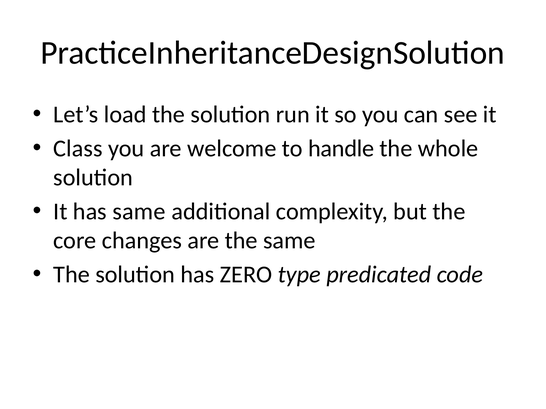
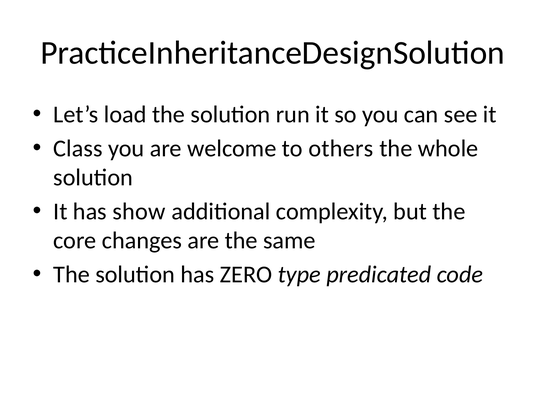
handle: handle -> others (341, 149)
has same: same -> show (139, 212)
